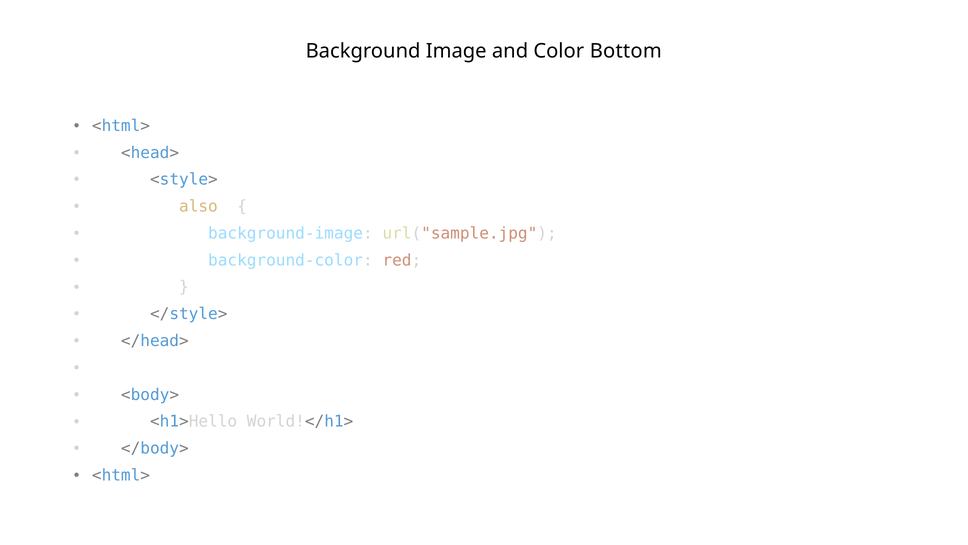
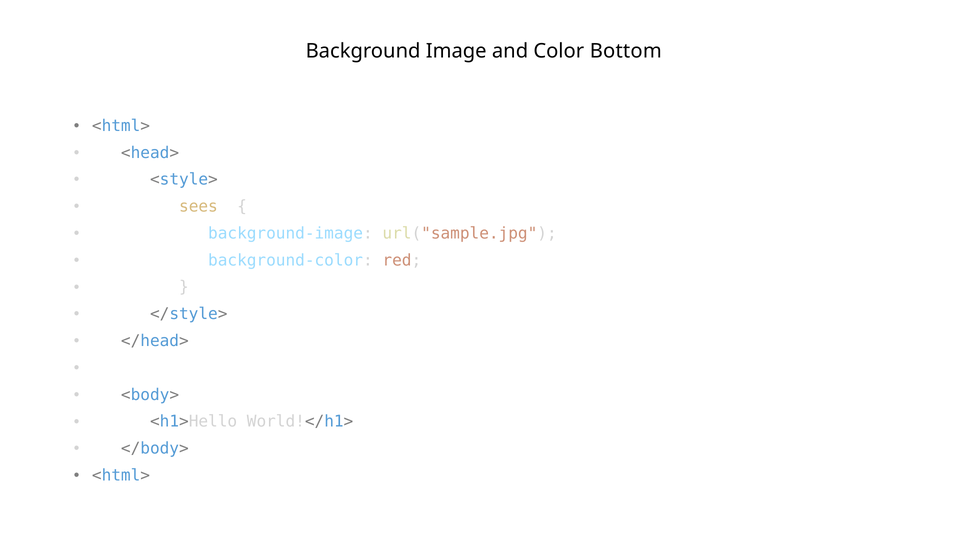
also: also -> sees (198, 206)
